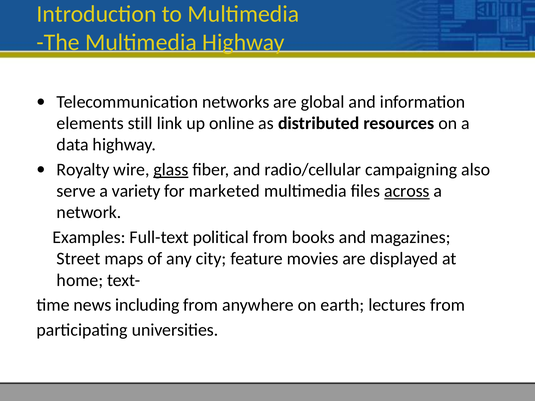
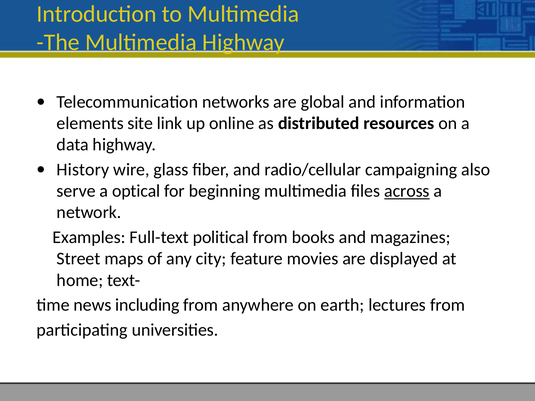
still: still -> site (140, 123)
Royalty: Royalty -> History (83, 170)
glass underline: present -> none (171, 170)
variety: variety -> optical (136, 191)
marketed: marketed -> beginning (224, 191)
